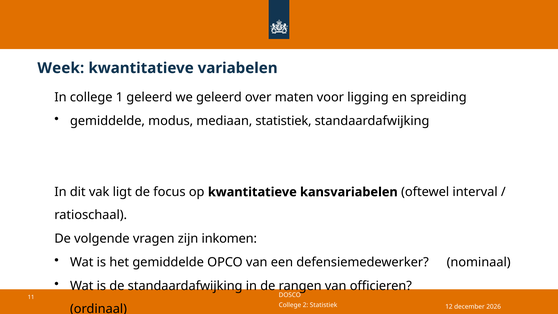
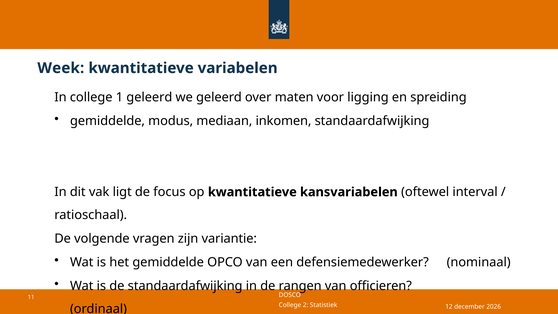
mediaan statistiek: statistiek -> inkomen (283, 121)
inkomen: inkomen -> variantie (229, 239)
